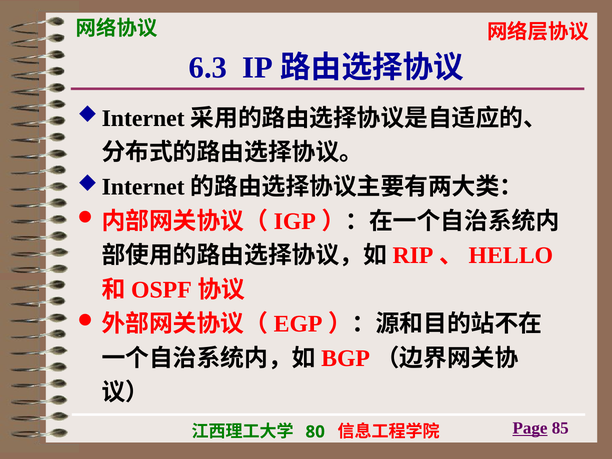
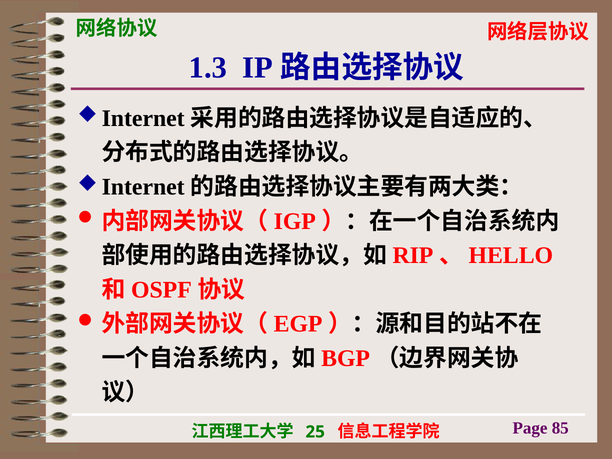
6.3: 6.3 -> 1.3 (208, 68)
Page underline: present -> none (530, 428)
80: 80 -> 25 (315, 432)
